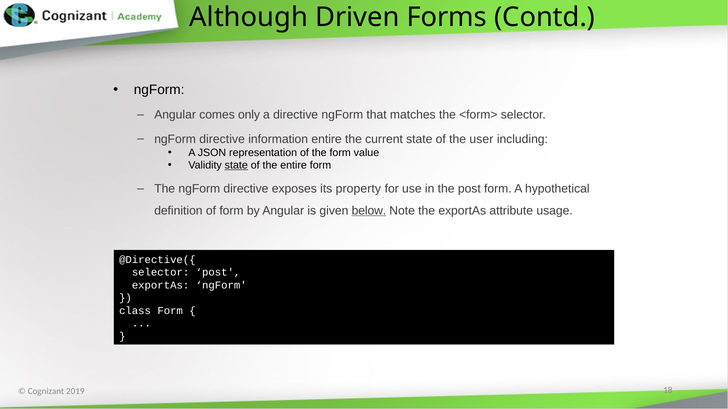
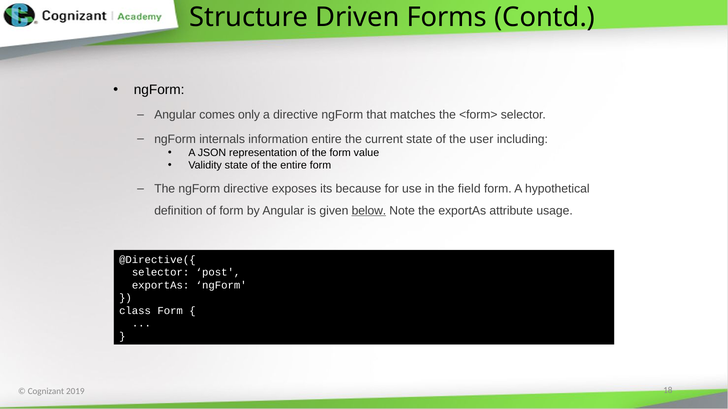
Although: Although -> Structure (249, 17)
directive: directive -> internals (222, 139)
state underline: present -> none (236, 166)
property: property -> because (358, 189)
the post: post -> field (469, 189)
